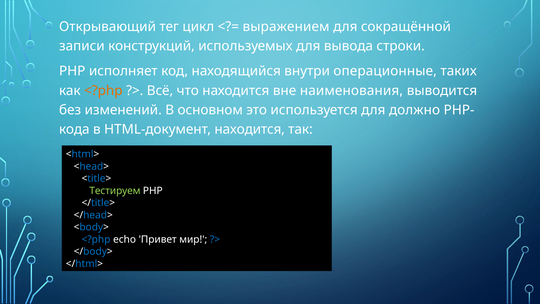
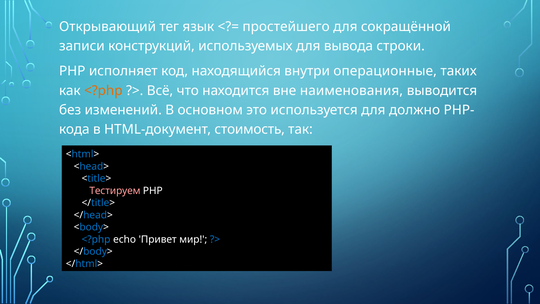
цикл: цикл -> язык (198, 27)
выражением: выражением -> простейшего (286, 27)
HTML-документ находится: находится -> стоимость (250, 129)
Тестируем colour: light green -> pink (115, 191)
